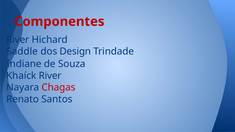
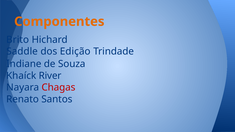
Componentes colour: red -> orange (59, 22)
River: River -> Brito (18, 40)
Design: Design -> Edição (75, 52)
